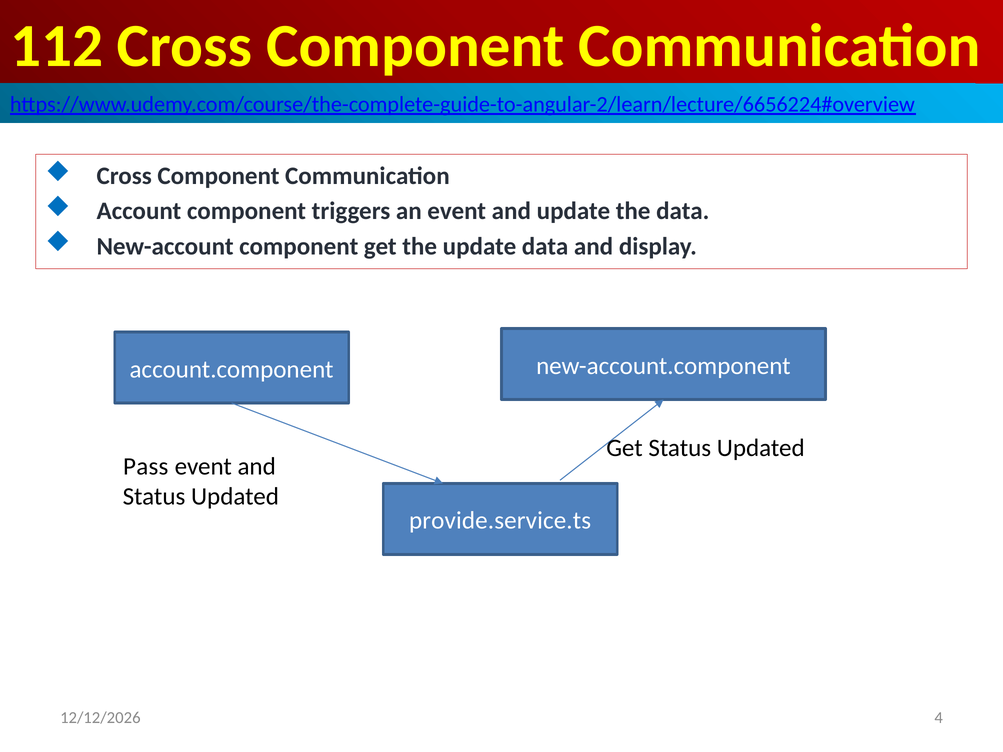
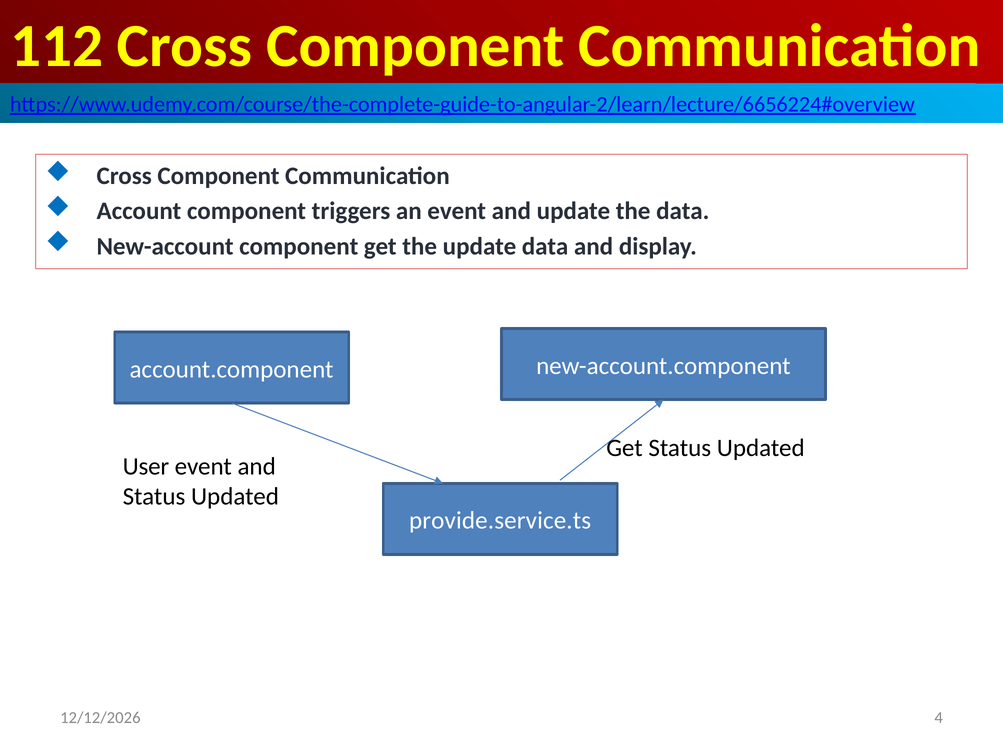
Pass: Pass -> User (146, 467)
